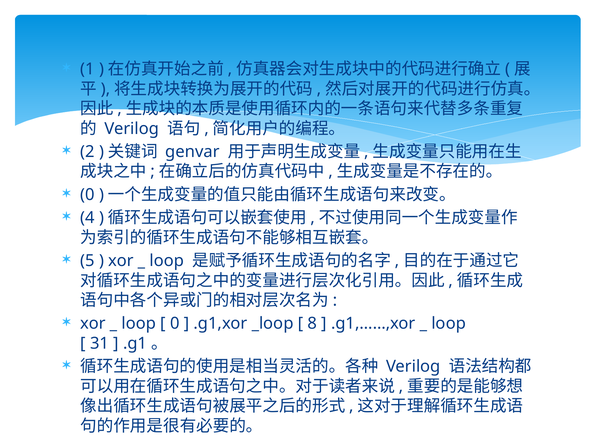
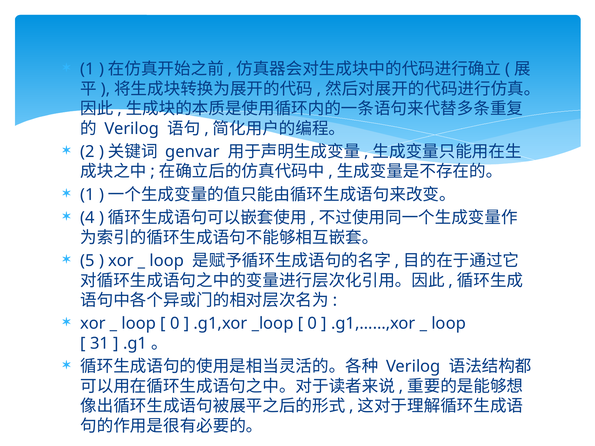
0: 0 -> 1 (88, 195)
8: 8 -> 0 (312, 324)
